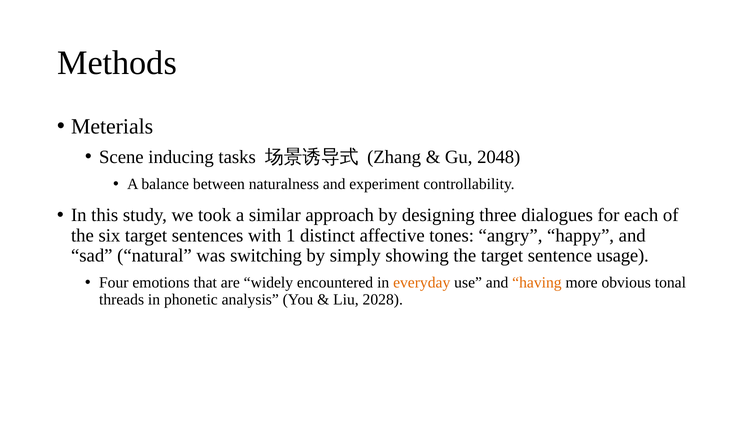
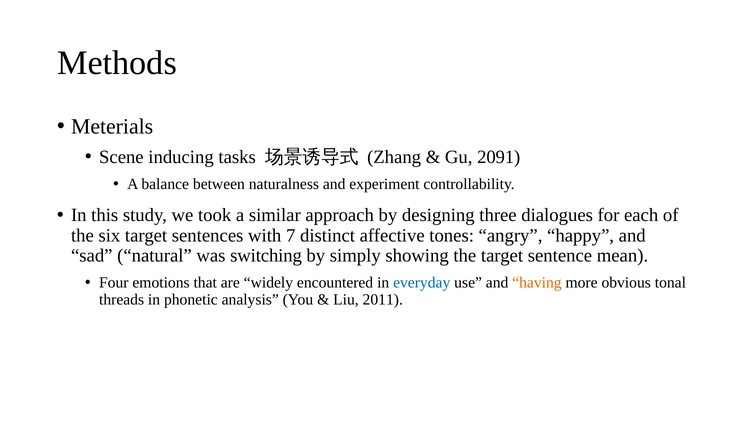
2048: 2048 -> 2091 (499, 157)
1: 1 -> 7 (291, 235)
usage: usage -> mean (622, 255)
everyday colour: orange -> blue (422, 282)
2028: 2028 -> 2011 (383, 299)
